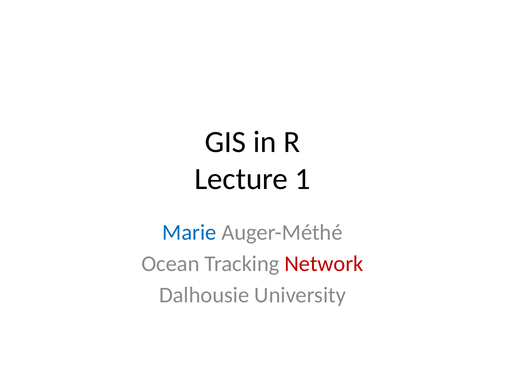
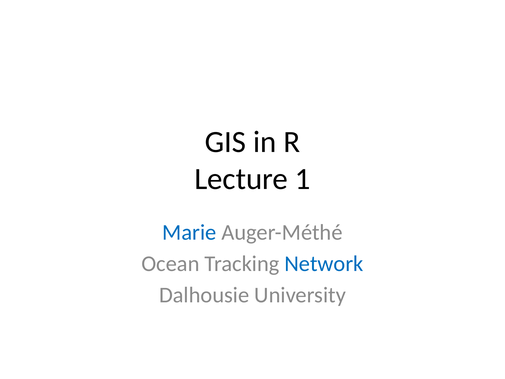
Network colour: red -> blue (324, 264)
